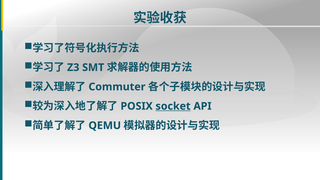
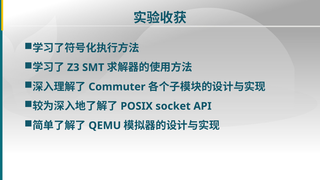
socket underline: present -> none (173, 106)
